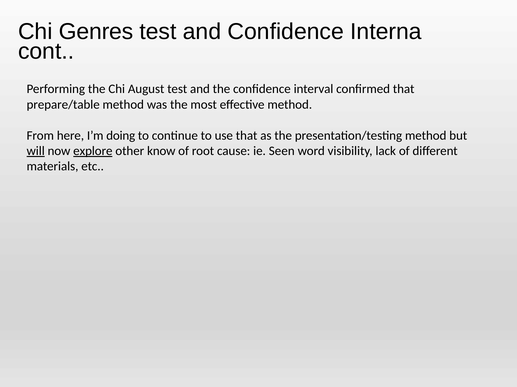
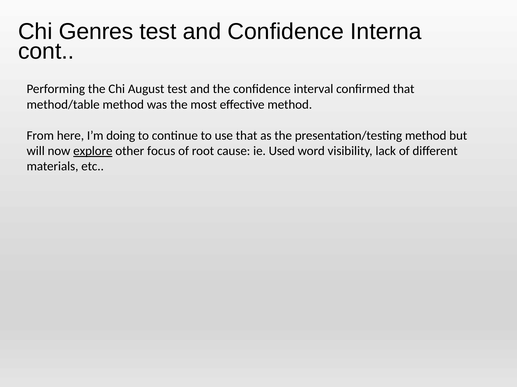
prepare/table: prepare/table -> method/table (63, 105)
will underline: present -> none (36, 151)
know: know -> focus (161, 151)
Seen: Seen -> Used (282, 151)
